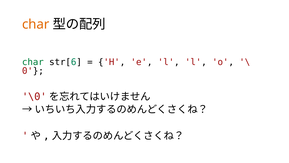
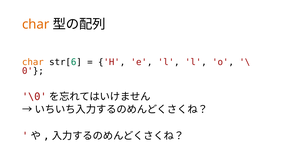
char colour: green -> orange (33, 62)
